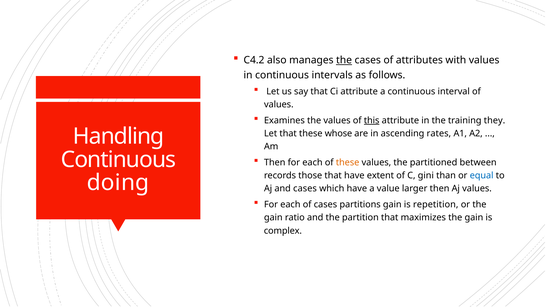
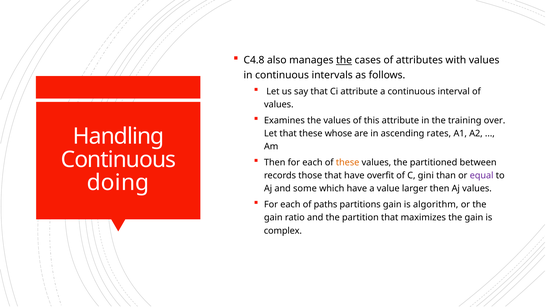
C4.2: C4.2 -> C4.8 (254, 60)
this underline: present -> none (372, 120)
they: they -> over (495, 120)
extent: extent -> overfit (380, 176)
equal colour: blue -> purple (482, 176)
and cases: cases -> some (305, 189)
of cases: cases -> paths (326, 205)
repetition: repetition -> algorithm (436, 205)
